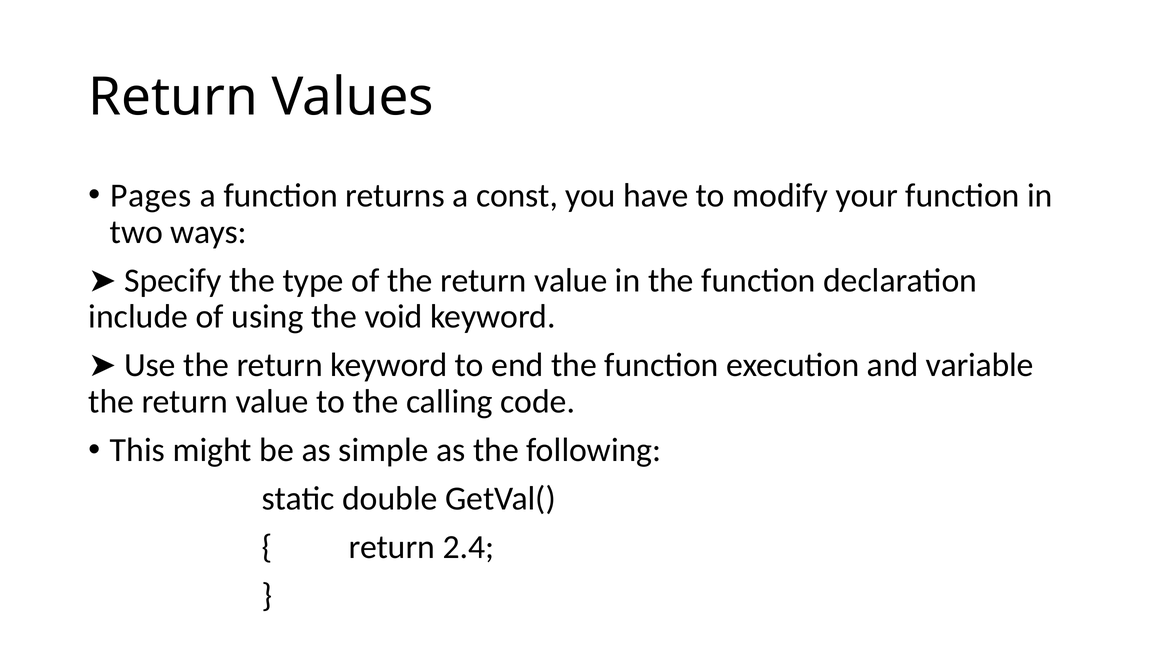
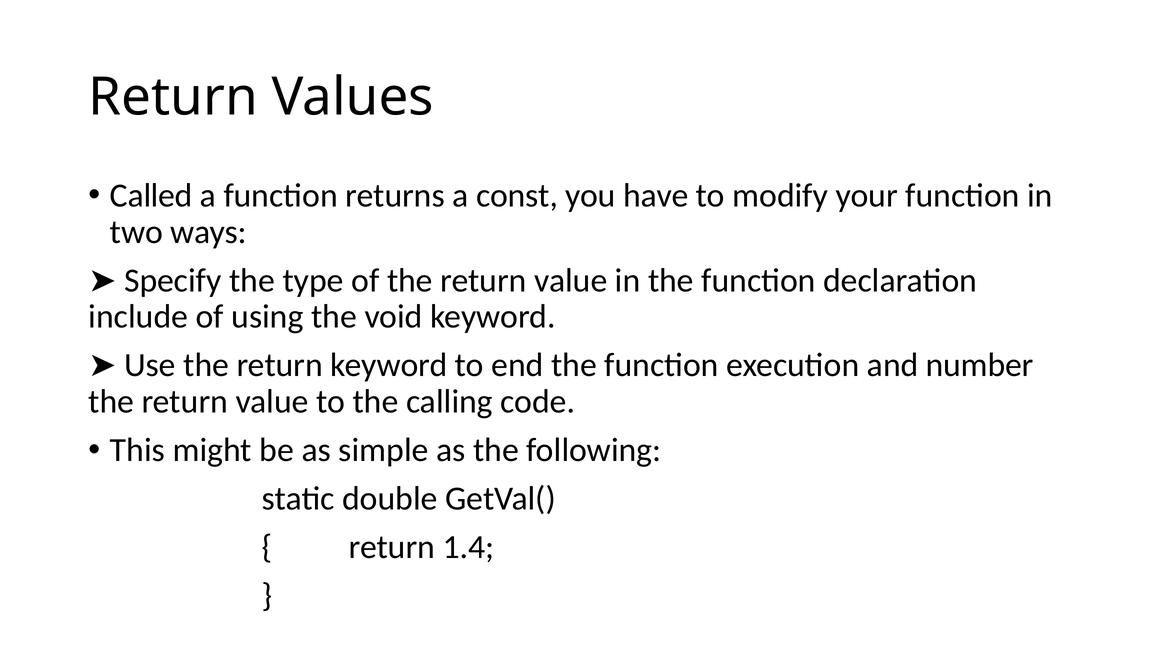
Pages: Pages -> Called (151, 196)
variable: variable -> number (980, 366)
2.4: 2.4 -> 1.4 (469, 547)
